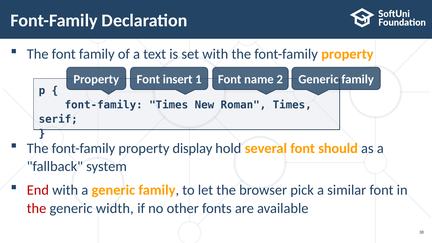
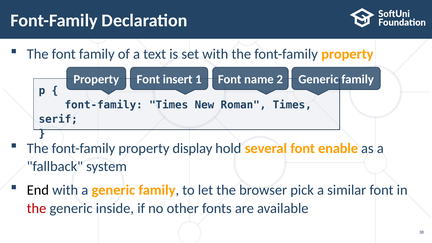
should: should -> enable (338, 148)
End colour: red -> black (38, 190)
width: width -> inside (115, 208)
